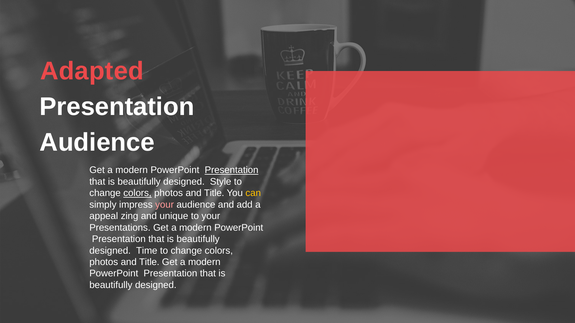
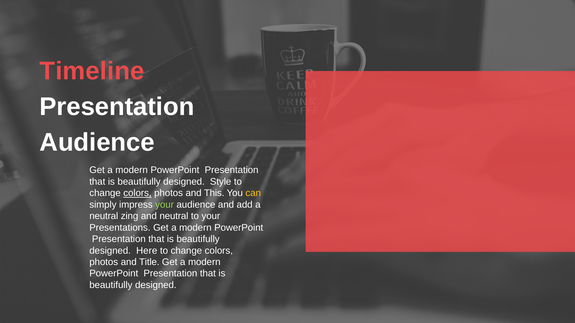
Adapted: Adapted -> Timeline (92, 71)
Presentation underline: present -> none (232, 170)
Title: Title -> This (214, 193)
your colour: pink -> light green (165, 205)
appeal: appeal -> neutral (104, 216)
and unique: unique -> neutral (174, 216)
Time: Time -> Here (147, 251)
